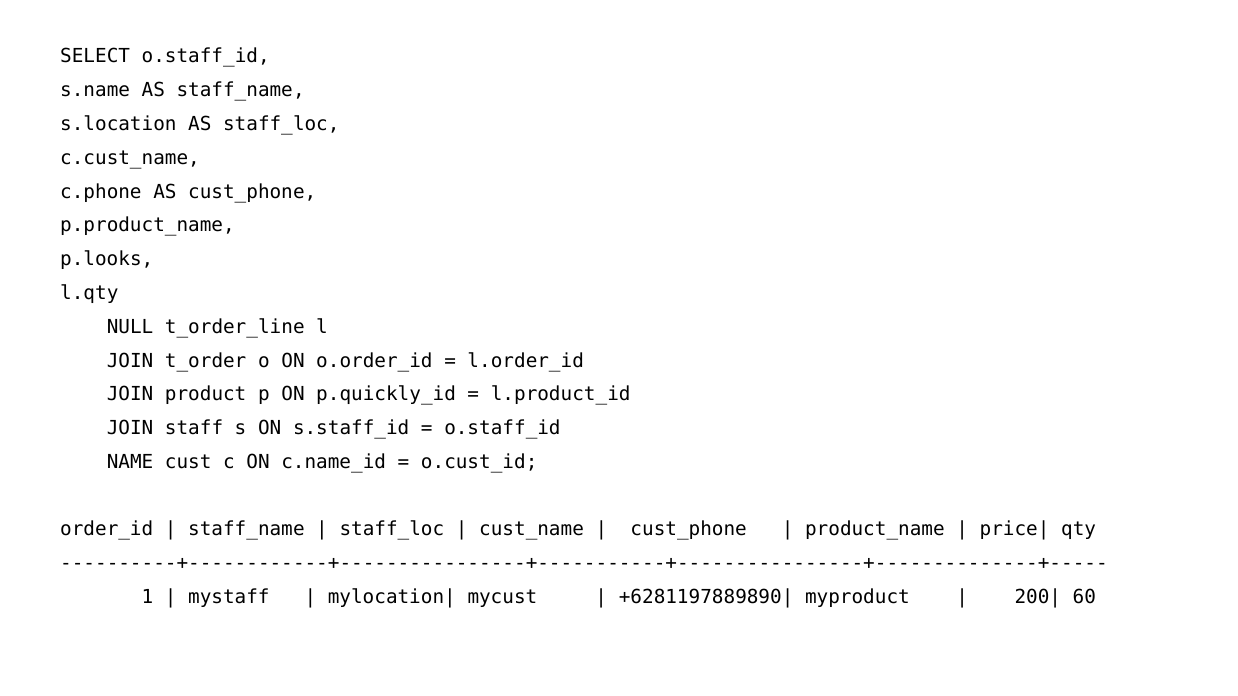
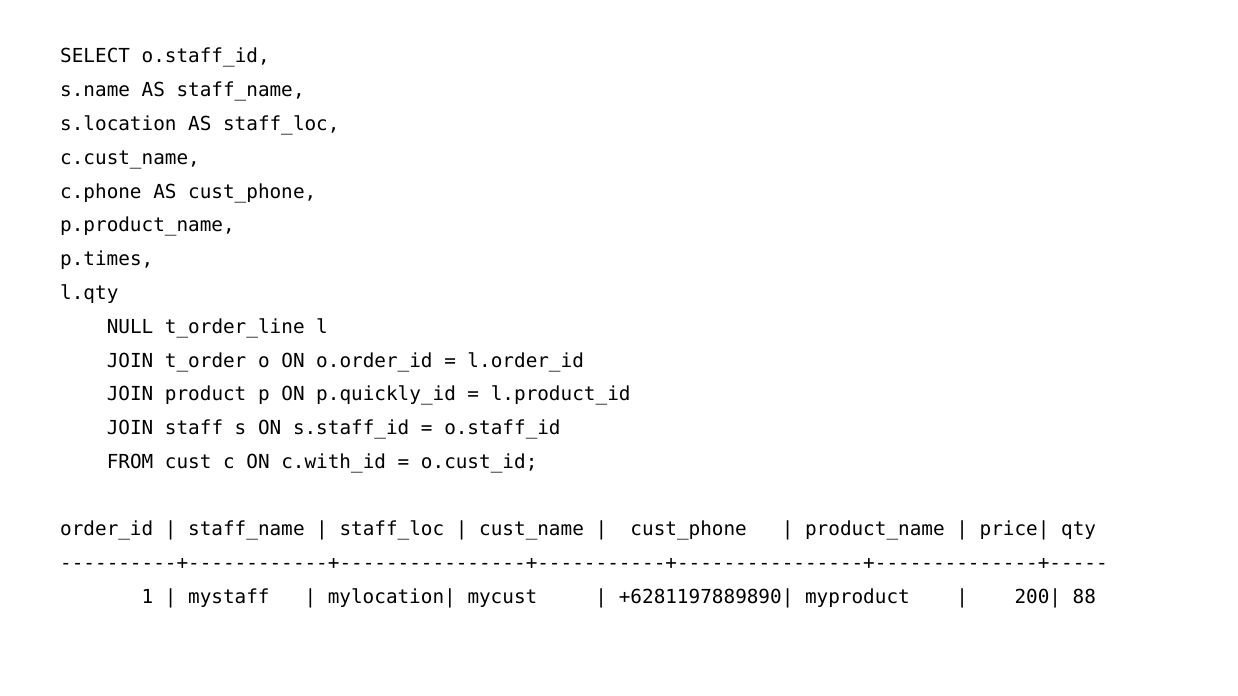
p.looks: p.looks -> p.times (107, 259)
NAME: NAME -> FROM (130, 462)
c.name_id: c.name_id -> c.with_id (334, 462)
60: 60 -> 88 (1084, 598)
